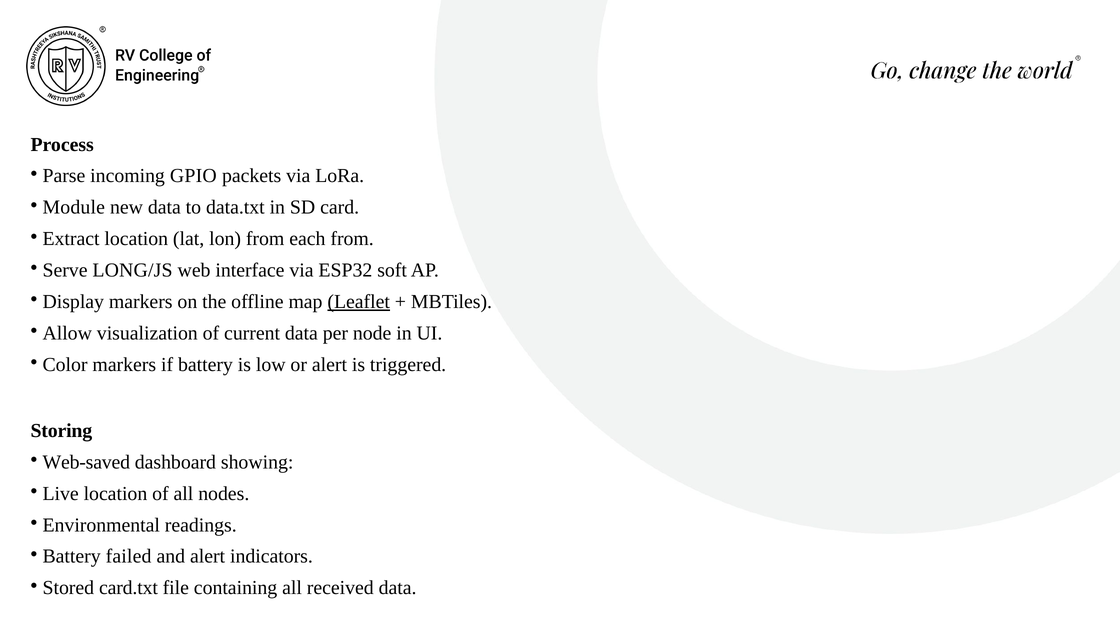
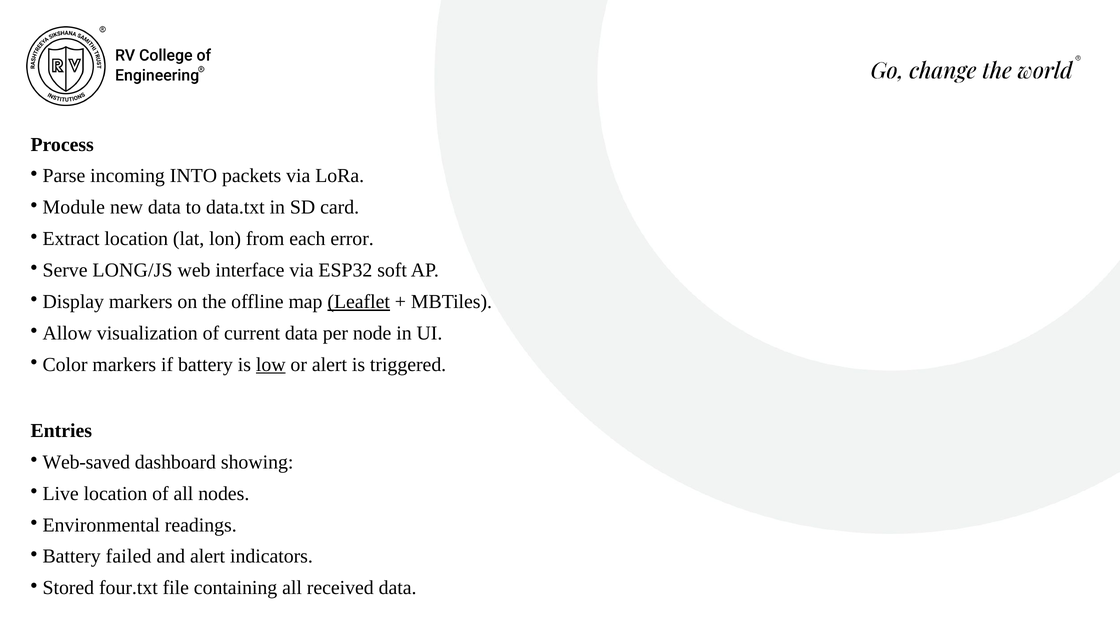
GPIO: GPIO -> INTO (193, 176)
each from: from -> error (352, 239)
low underline: none -> present (271, 365)
Storing: Storing -> Entries (61, 431)
card.txt: card.txt -> four.txt (128, 588)
